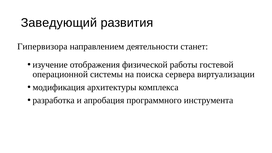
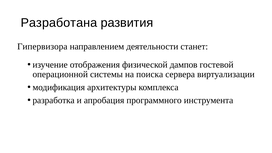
Заведующий: Заведующий -> Разработана (59, 23)
работы: работы -> дампов (184, 65)
